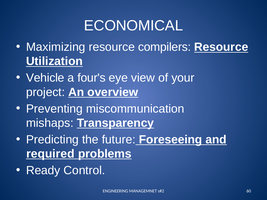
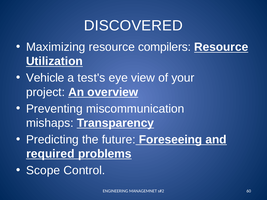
ECONOMICAL: ECONOMICAL -> DISCOVERED (133, 26)
four's: four's -> test's (91, 78)
Ready: Ready -> Scope (43, 171)
